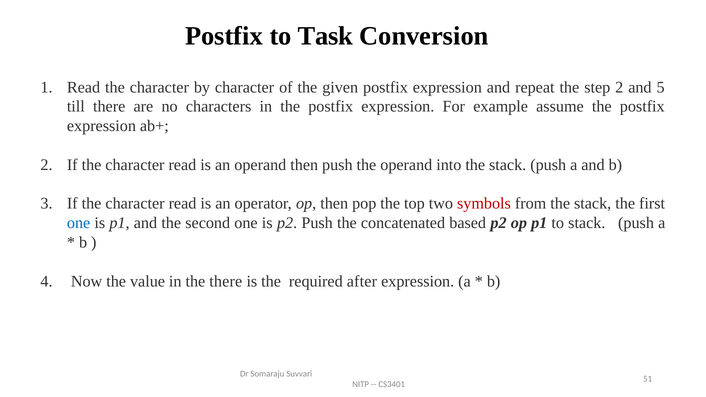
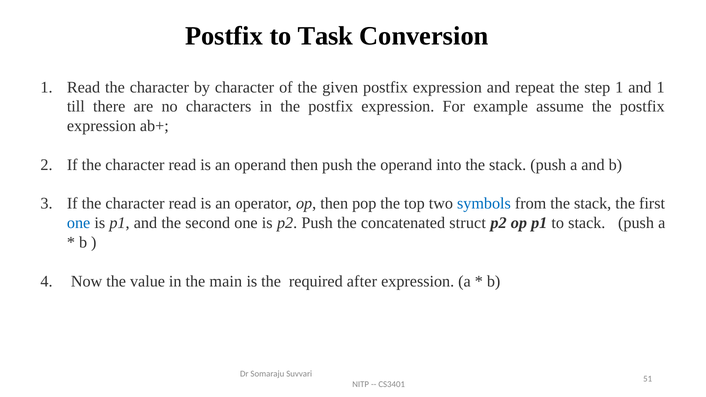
step 2: 2 -> 1 (619, 87)
and 5: 5 -> 1 (661, 87)
symbols colour: red -> blue (484, 204)
based: based -> struct (468, 223)
the there: there -> main (226, 281)
